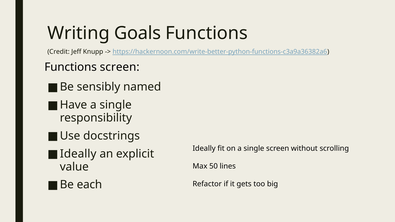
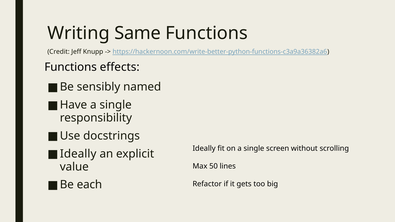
Goals: Goals -> Same (138, 33)
Functions screen: screen -> effects (120, 67)
